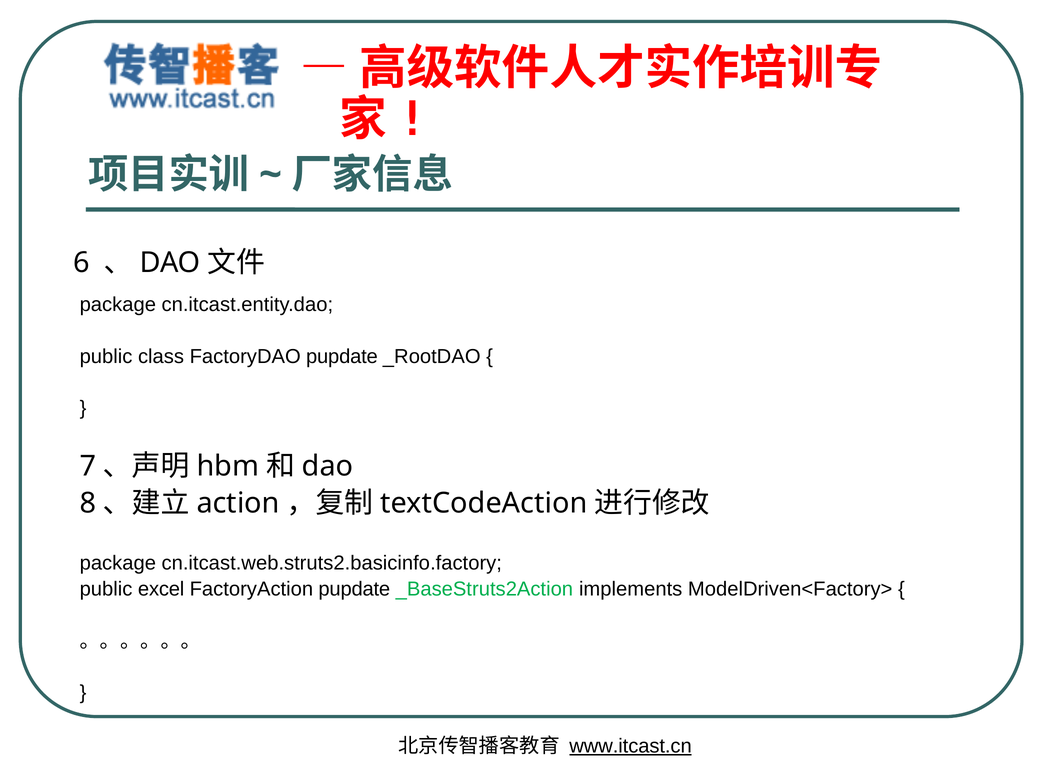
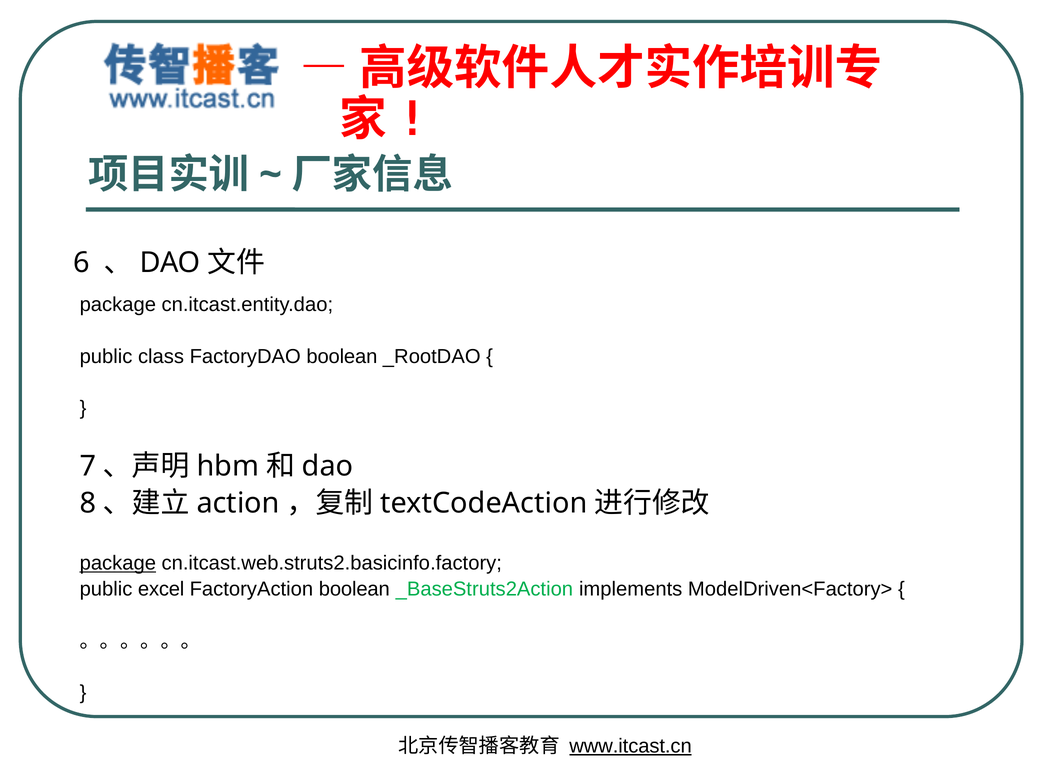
FactoryDAO pupdate: pupdate -> boolean (342, 356)
package underline: none -> present (118, 563)
FactoryAction pupdate: pupdate -> boolean (354, 589)
